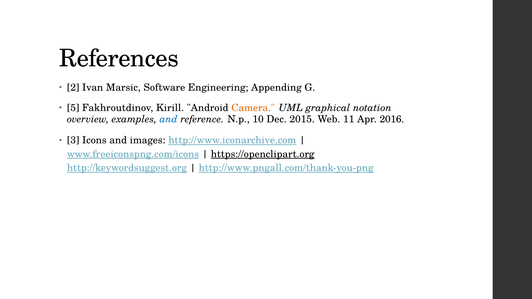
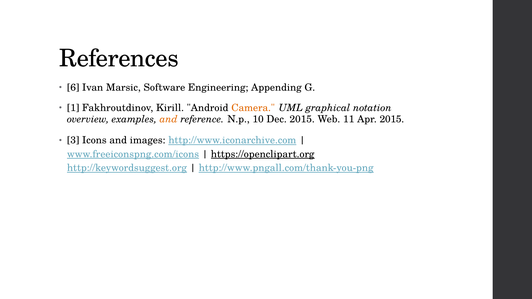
2: 2 -> 6 (73, 88)
5: 5 -> 1 (73, 108)
and colour: blue -> orange (169, 119)
Apr 2016: 2016 -> 2015 (392, 119)
